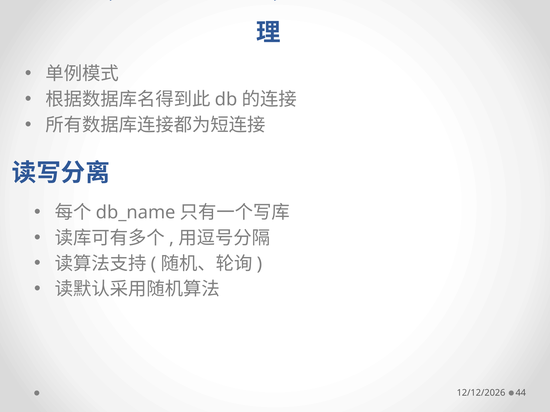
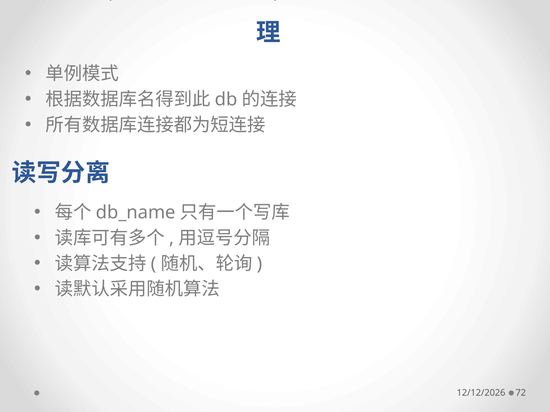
44: 44 -> 72 (521, 393)
